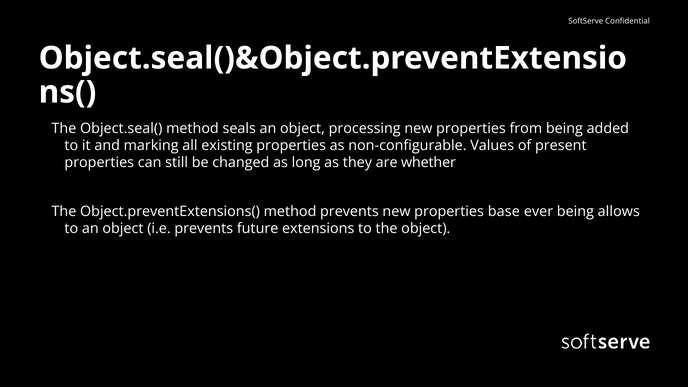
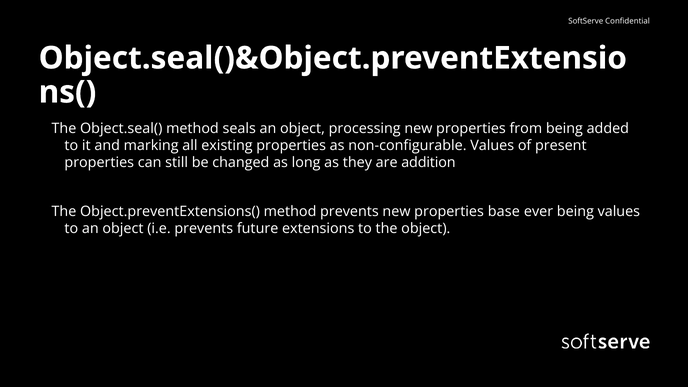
whether: whether -> addition (428, 163)
being allows: allows -> values (619, 211)
